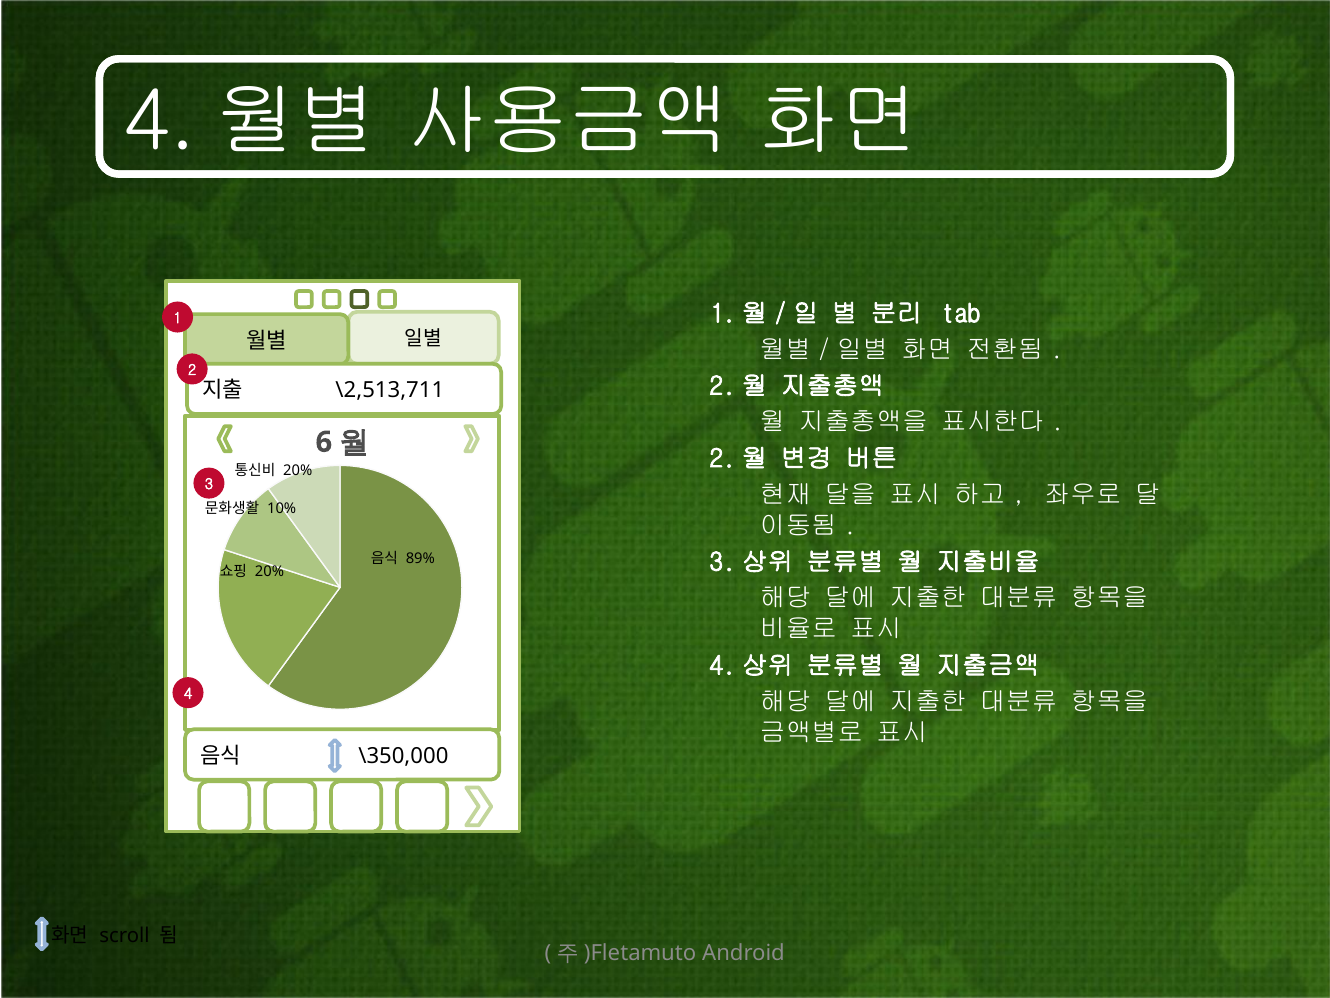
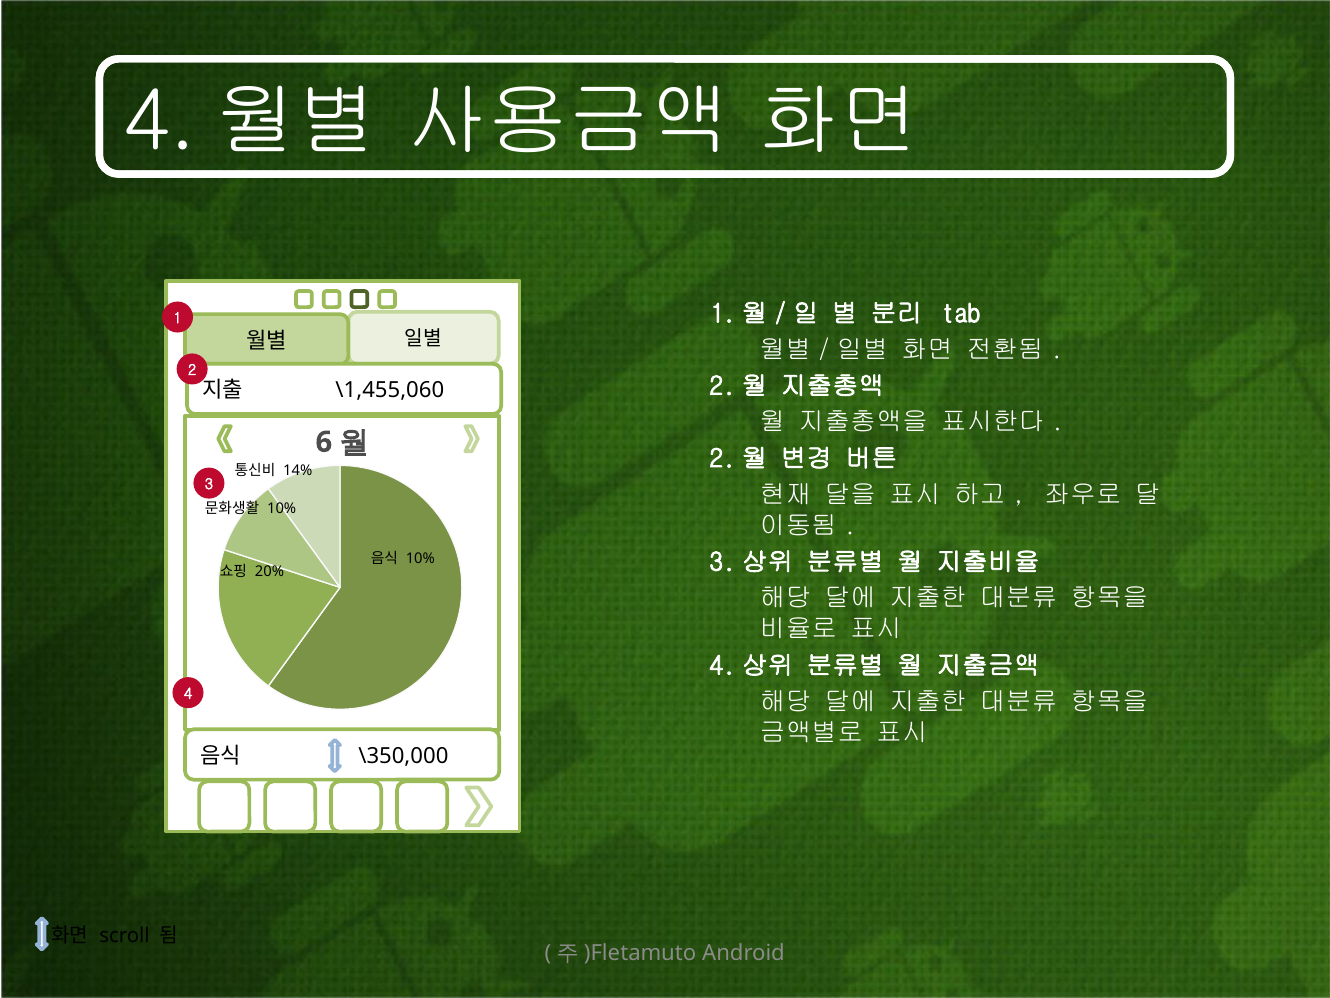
\2,513,711: \2,513,711 -> \1,455,060 (390, 390)
20%: 20% -> 14% (298, 471)
89%: 89% -> 10% (420, 559)
